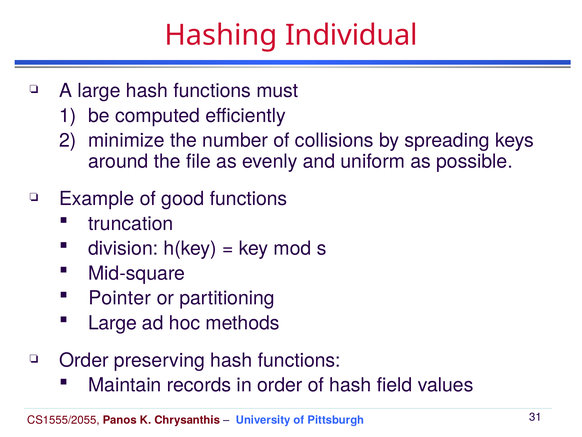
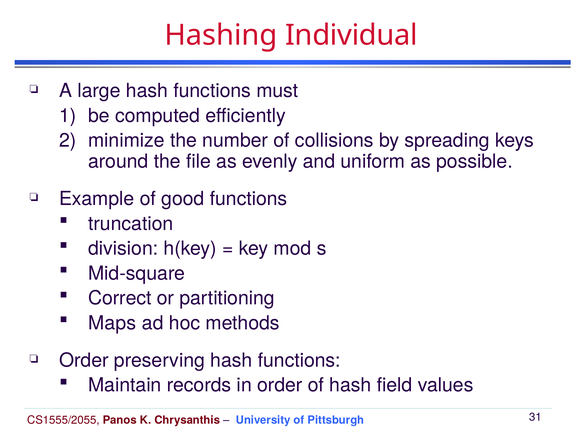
Pointer: Pointer -> Correct (120, 298)
Large: Large -> Maps (112, 323)
